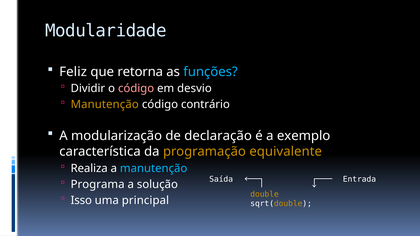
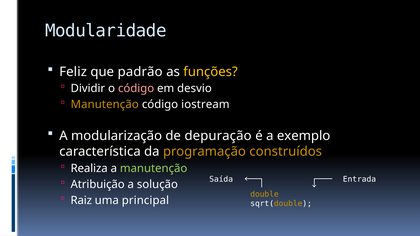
retorna: retorna -> padrão (140, 72)
funções colour: light blue -> yellow (210, 72)
contrário: contrário -> iostream (205, 105)
declaração: declaração -> depuração (218, 136)
equivalente: equivalente -> construídos (286, 152)
manutenção colour: light blue -> light green (154, 169)
Programa: Programa -> Atribuição (98, 185)
Isso: Isso -> Raiz (81, 200)
